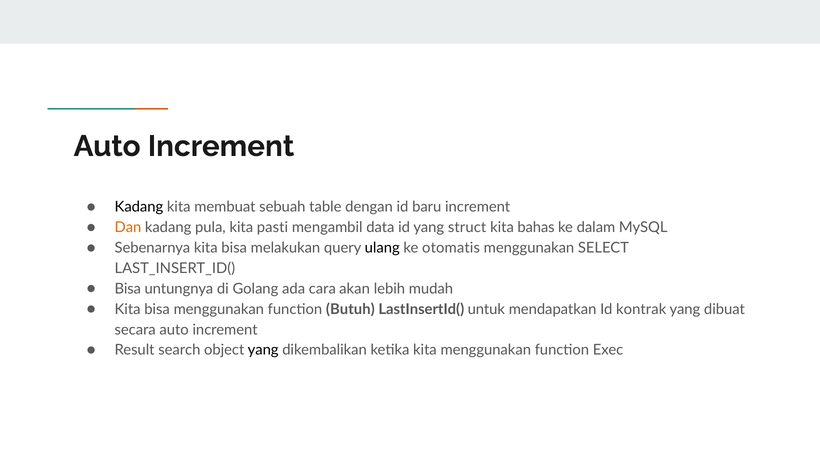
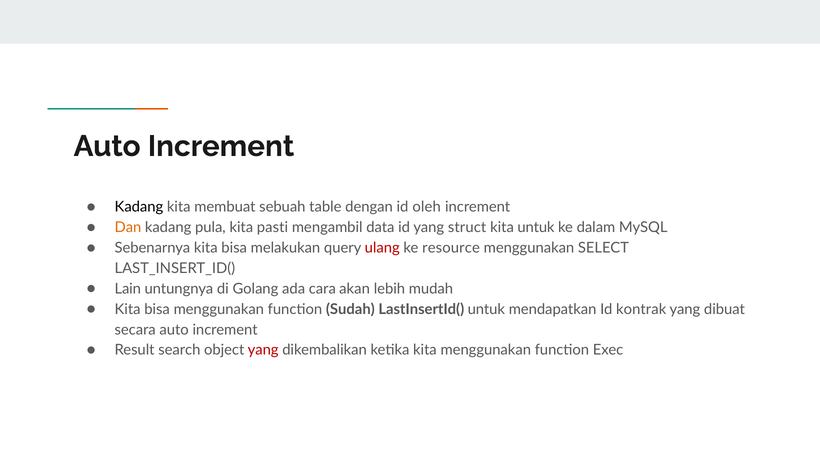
baru: baru -> oleh (427, 207)
kita bahas: bahas -> untuk (536, 228)
ulang colour: black -> red (382, 248)
otomatis: otomatis -> resource (451, 248)
Bisa: Bisa -> Lain (128, 289)
Butuh: Butuh -> Sudah (350, 309)
yang colour: black -> red (263, 350)
